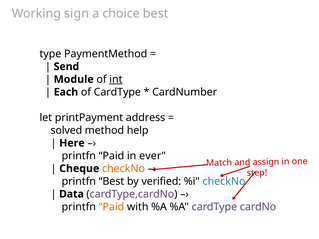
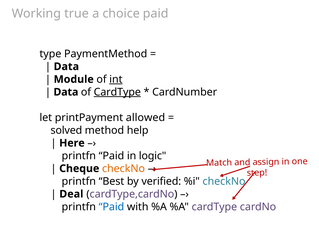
sign: sign -> true (77, 13)
choice best: best -> paid (156, 13)
Send: Send -> Data (66, 67)
Each: Each -> Data (66, 92)
CardType underline: none -> present (117, 92)
address: address -> allowed (145, 118)
ever: ever -> logic (153, 156)
Data: Data -> Deal (71, 194)
Paid colour: orange -> blue (111, 207)
